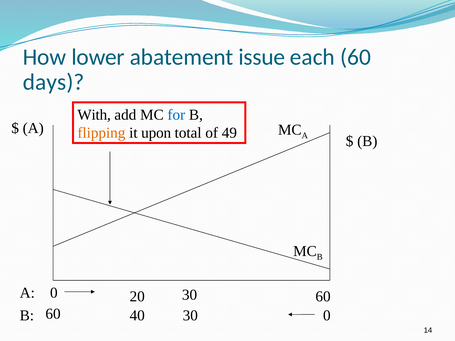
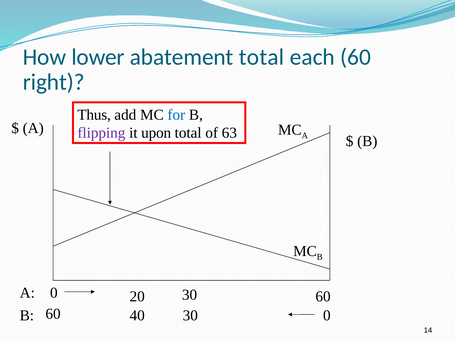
abatement issue: issue -> total (262, 57)
days: days -> right (54, 82)
With: With -> Thus (94, 115)
flipping colour: orange -> purple (101, 133)
49: 49 -> 63 (229, 133)
